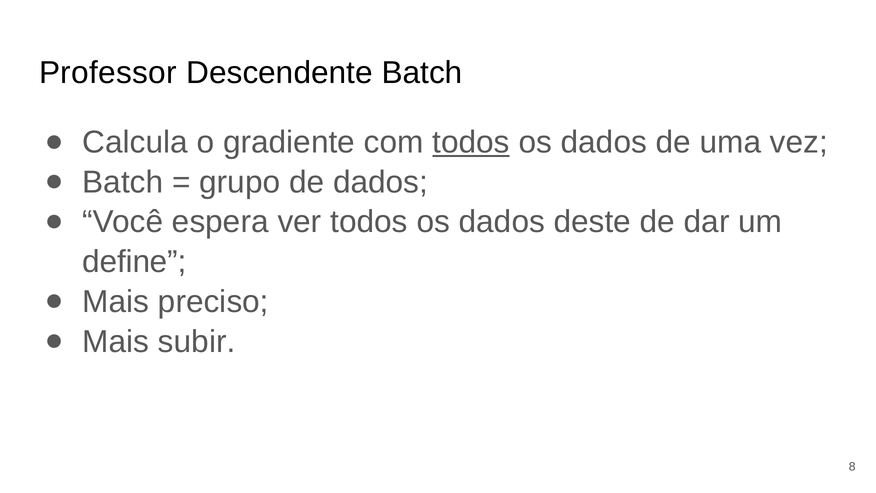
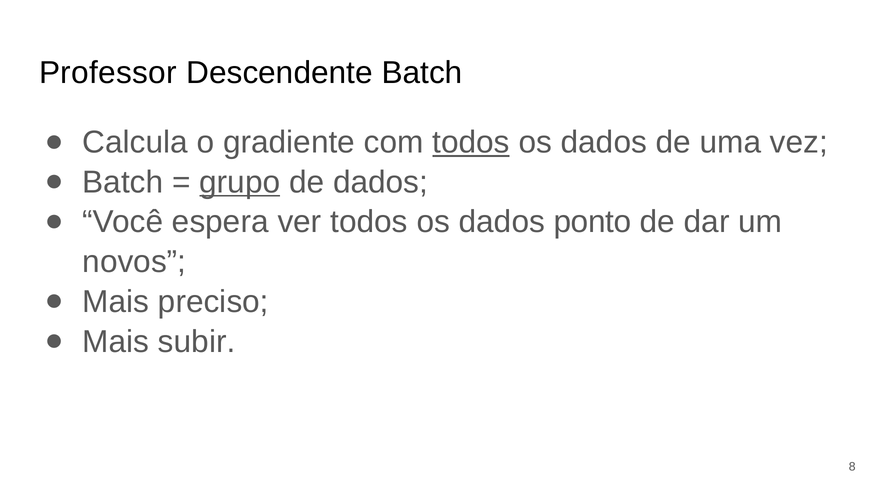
grupo underline: none -> present (240, 182)
deste: deste -> ponto (593, 222)
define: define -> novos (134, 262)
